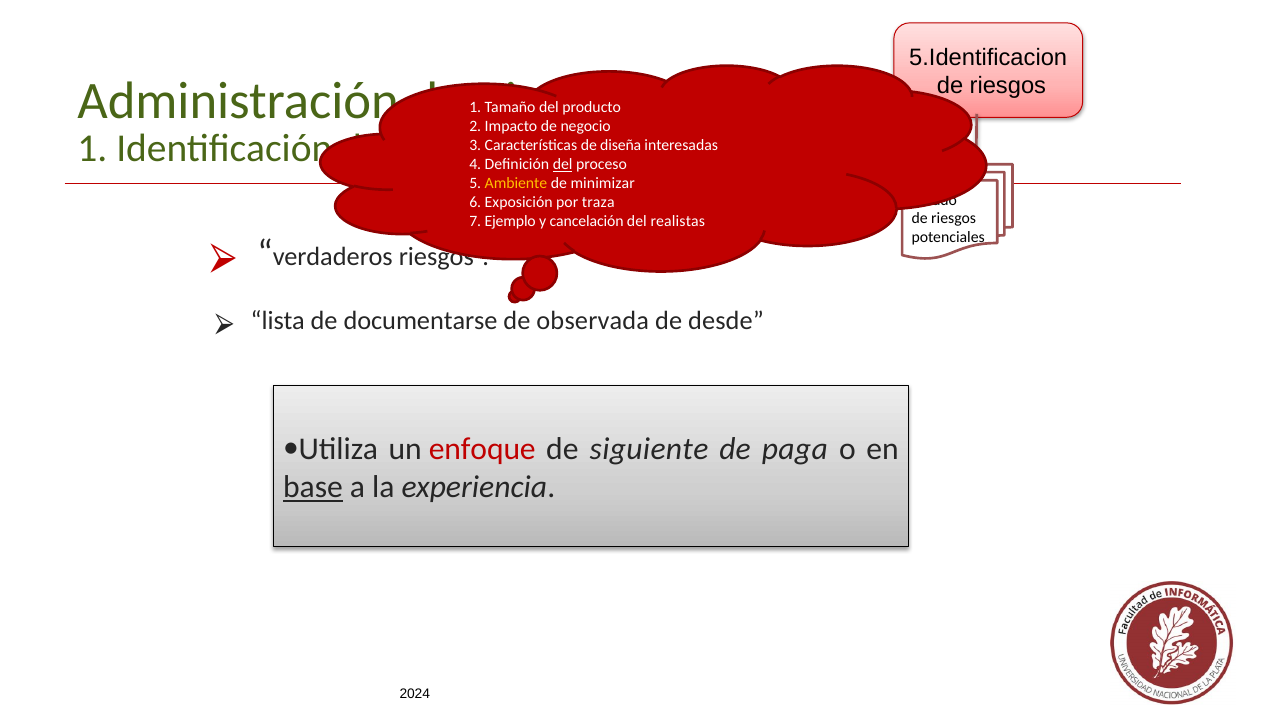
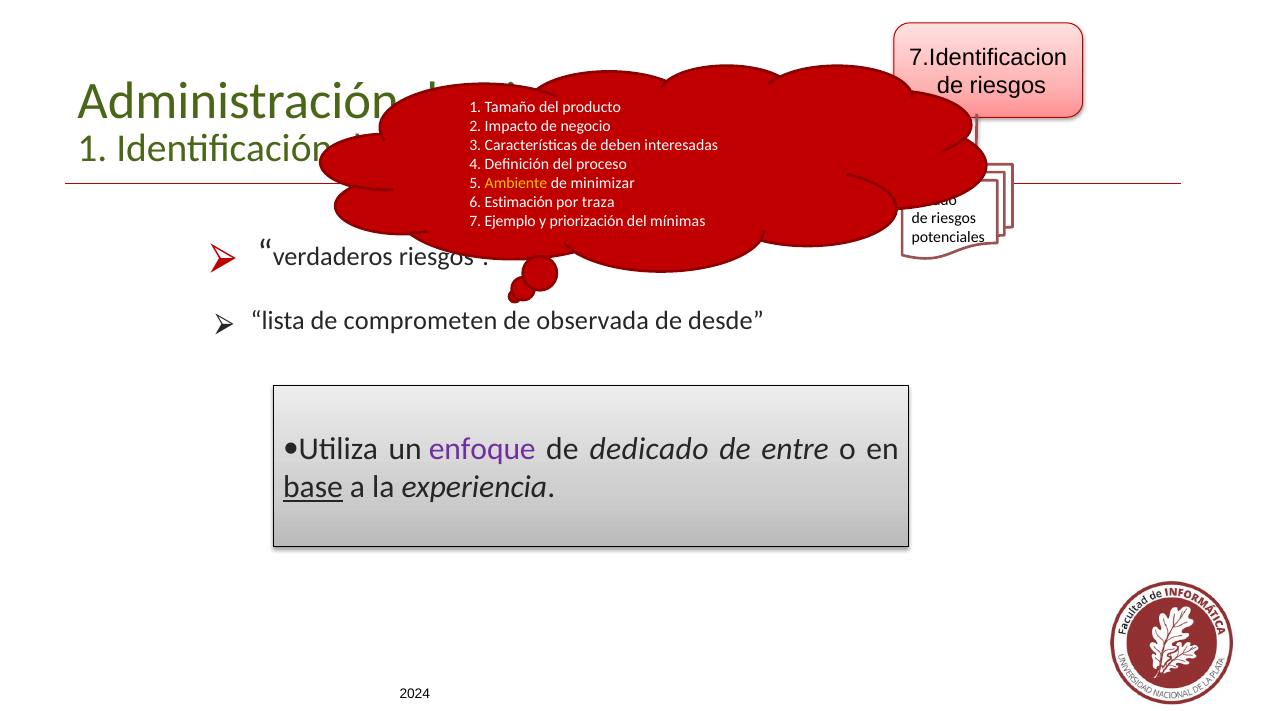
5.Identificacion: 5.Identificacion -> 7.Identificacion (988, 57)
diseña: diseña -> deben (621, 145)
del underline: present -> none (563, 164)
Exposición: Exposición -> Estimación (519, 202)
cancelación: cancelación -> priorización (587, 221)
realistas: realistas -> mínimas (678, 221)
documentarse: documentarse -> comprometen (420, 321)
enfoque colour: red -> purple (482, 449)
siguiente: siguiente -> dedicado (649, 449)
paga: paga -> entre (795, 449)
